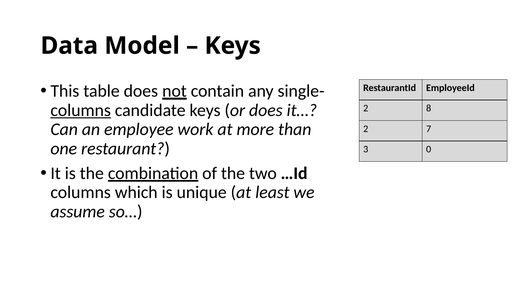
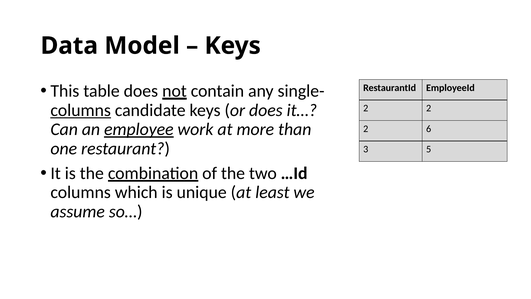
8: 8 -> 2 (429, 108)
employee underline: none -> present (139, 129)
7: 7 -> 6 (429, 129)
0: 0 -> 5 (429, 149)
